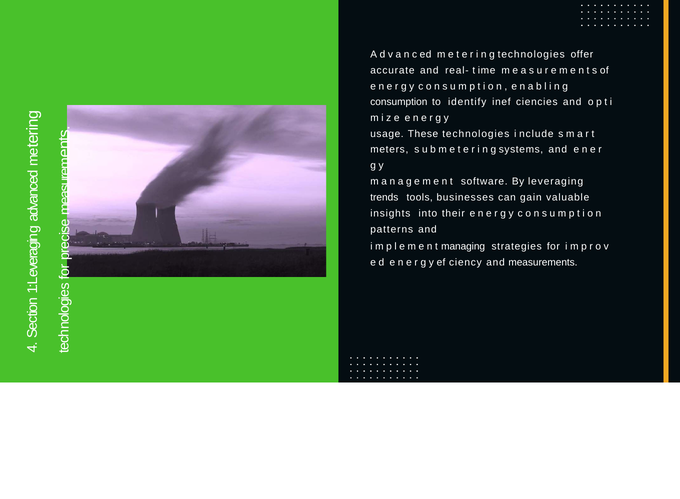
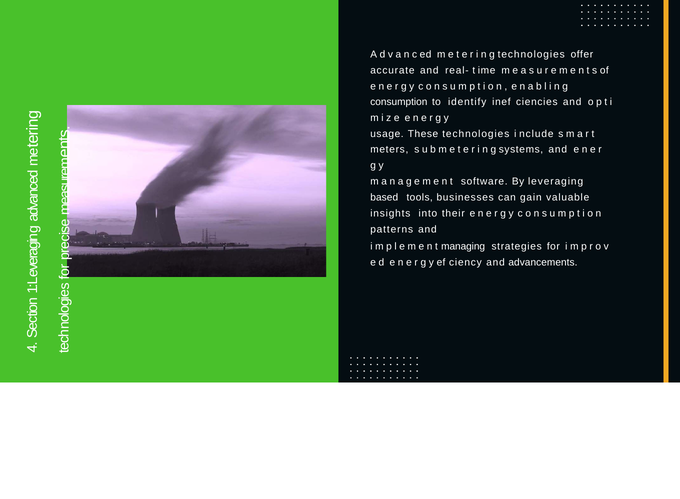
trends: trends -> based (384, 197)
measurements: measurements -> advancements (543, 262)
